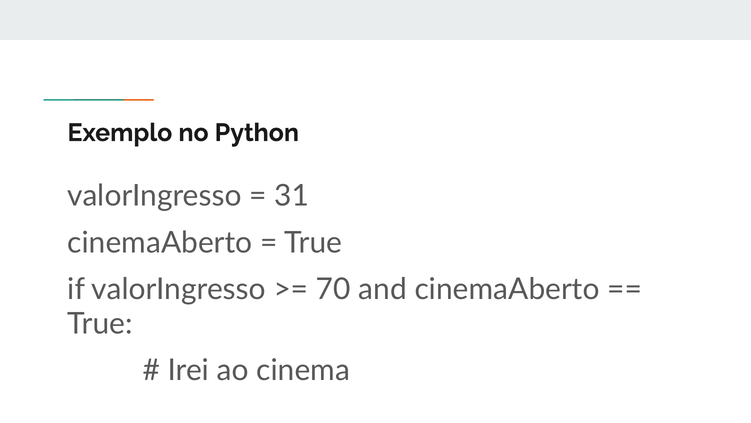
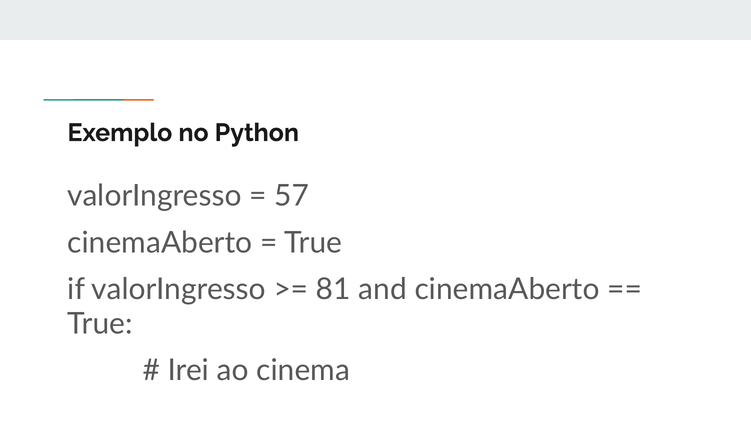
31: 31 -> 57 (292, 196)
70: 70 -> 81 (333, 289)
